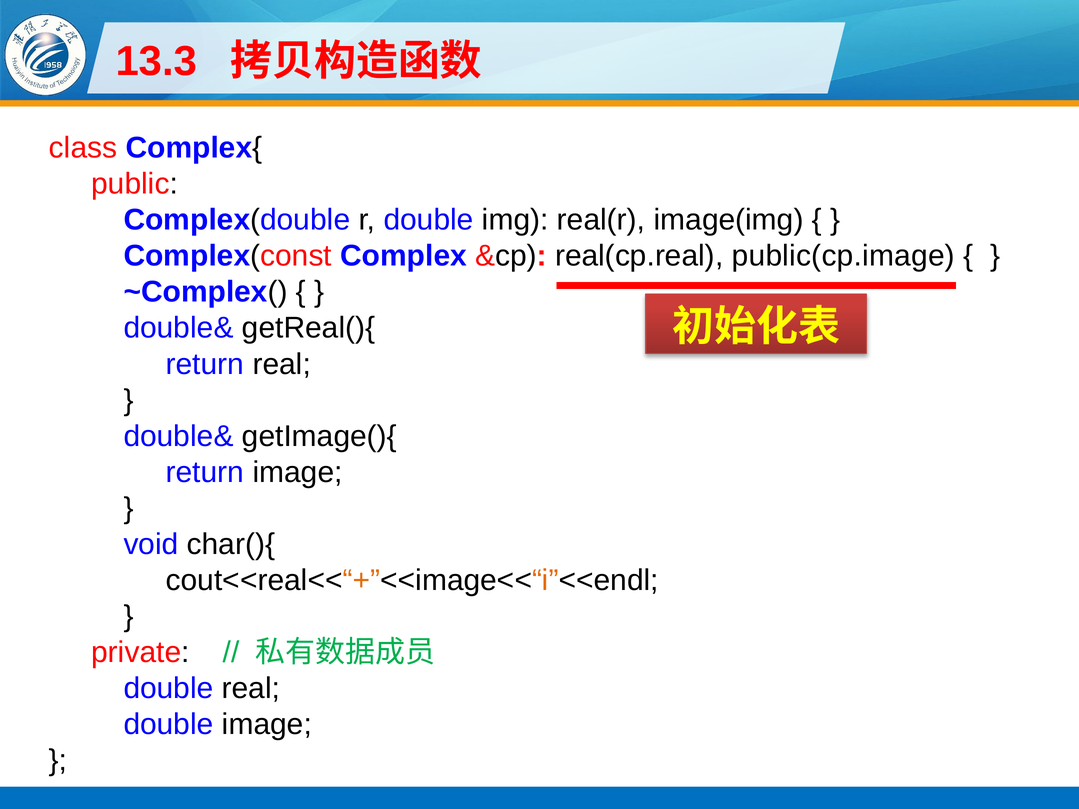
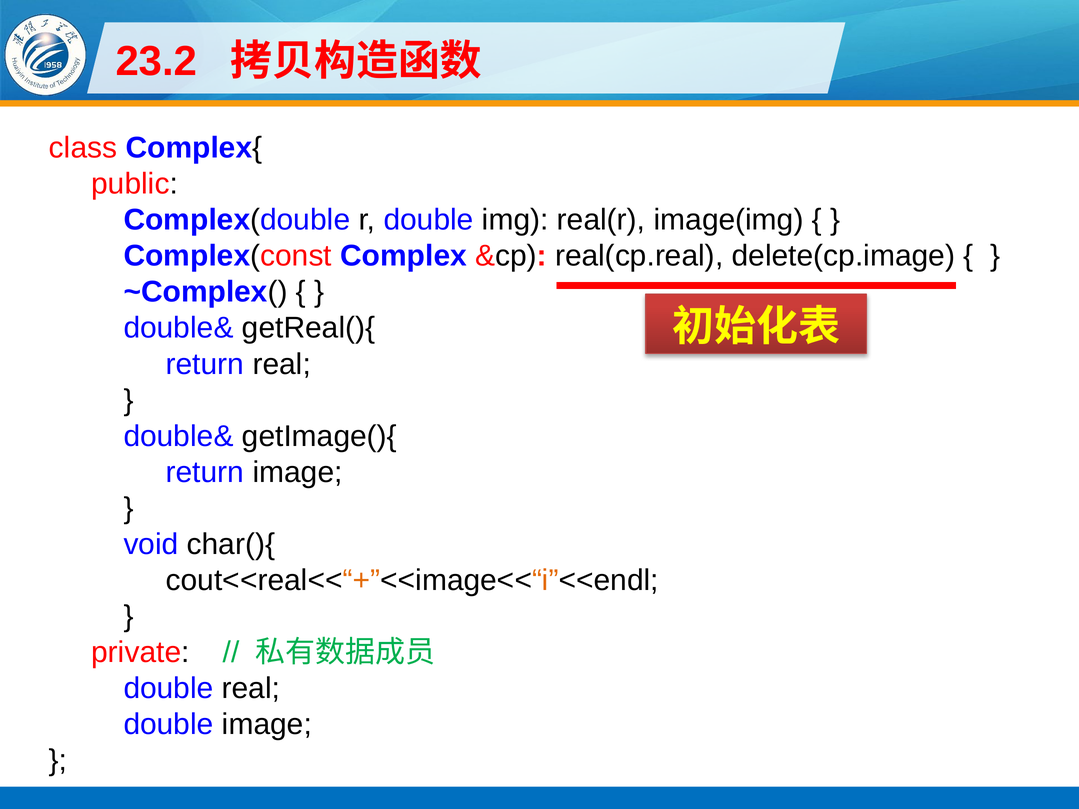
13.3: 13.3 -> 23.2 (156, 61)
public(cp.image: public(cp.image -> delete(cp.image (843, 256)
